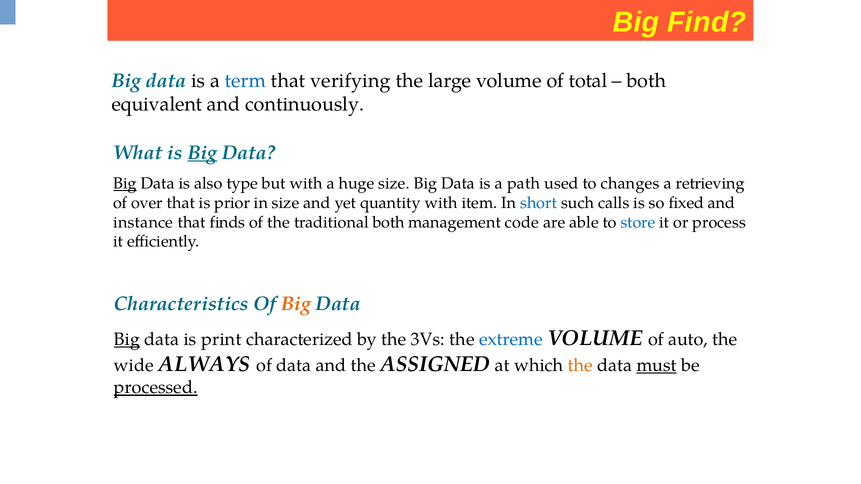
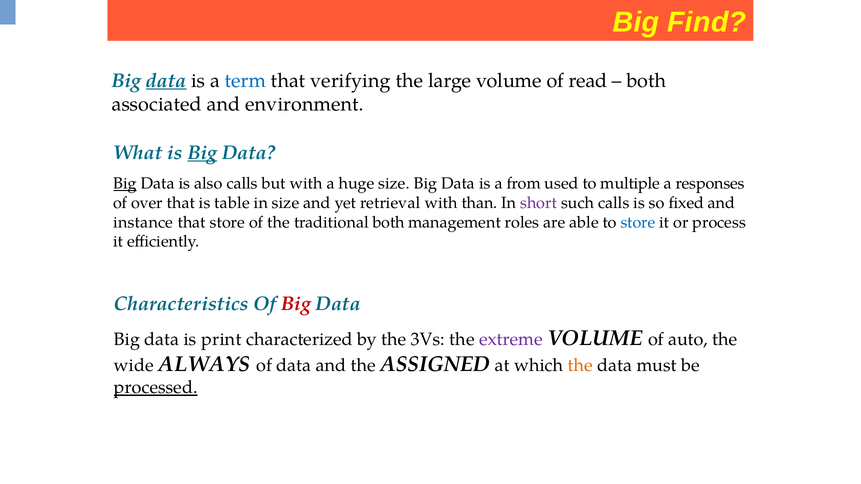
data underline: none -> present (166, 81)
total: total -> read (588, 81)
equivalent: equivalent -> associated (157, 104)
continuously: continuously -> environment (305, 104)
also type: type -> calls (242, 184)
path: path -> from (524, 184)
changes: changes -> multiple (630, 184)
retrieving: retrieving -> responses (710, 184)
prior: prior -> table (232, 203)
quantity: quantity -> retrieval (390, 203)
item: item -> than (480, 203)
short colour: blue -> purple (539, 203)
that finds: finds -> store (227, 222)
code: code -> roles (522, 222)
Big colour: orange -> red (296, 304)
Big underline: present -> none (127, 340)
extreme colour: blue -> purple (511, 340)
must underline: present -> none (657, 366)
